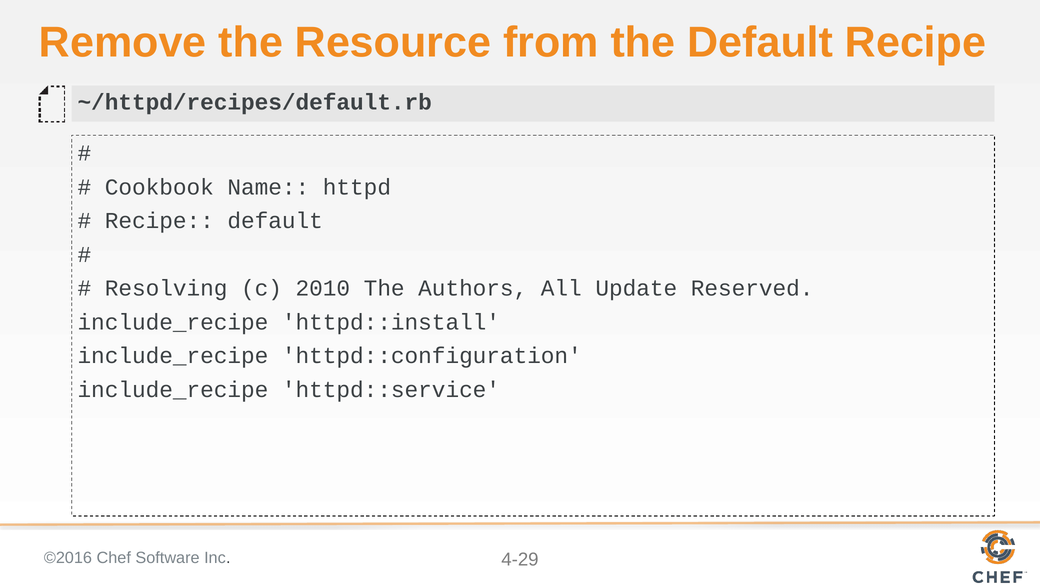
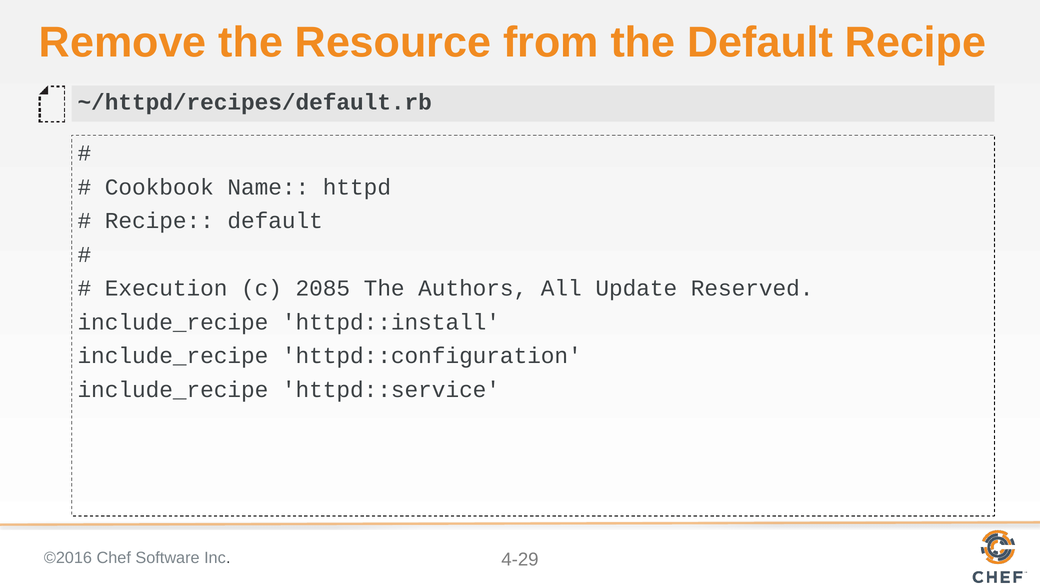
Resolving: Resolving -> Execution (166, 288)
2010: 2010 -> 2085 (323, 288)
